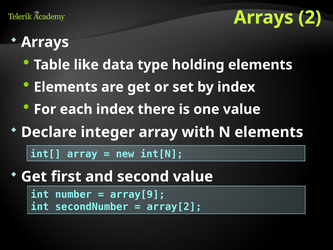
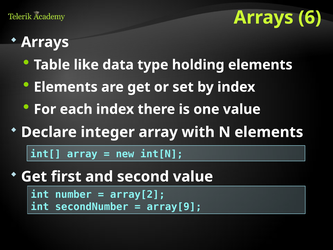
2: 2 -> 6 (310, 17)
array[9: array[9 -> array[2 (138, 194)
array[2: array[2 -> array[9 (174, 207)
